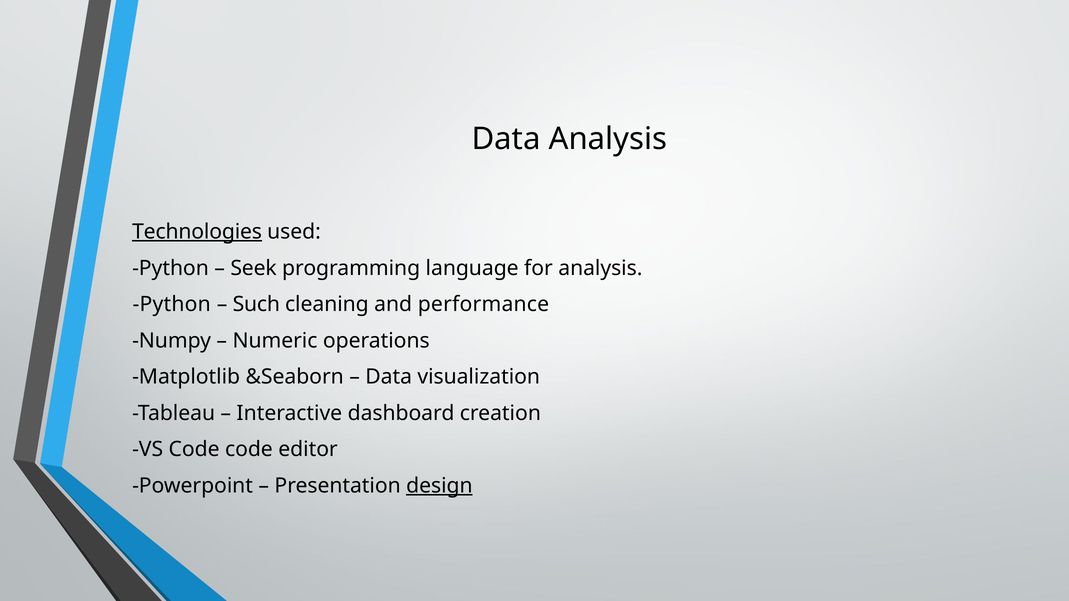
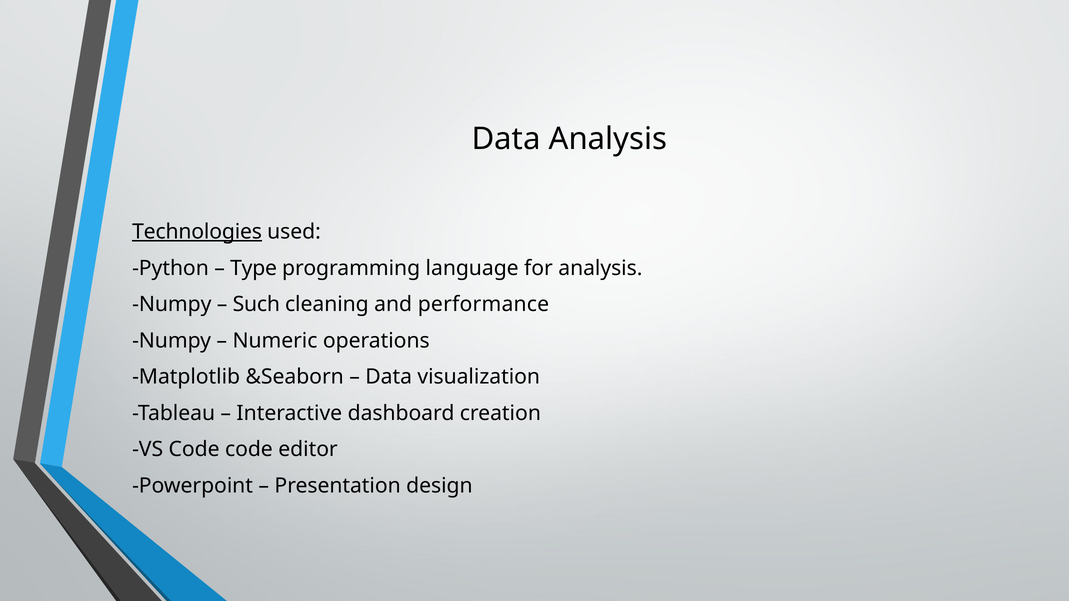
Seek: Seek -> Type (254, 268)
Python: Python -> Numpy (172, 304)
design underline: present -> none (439, 486)
